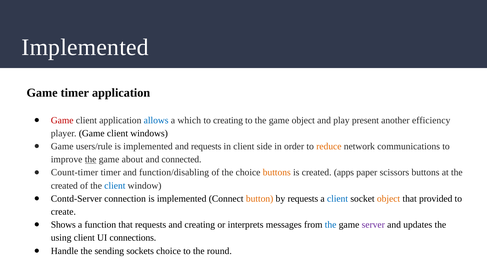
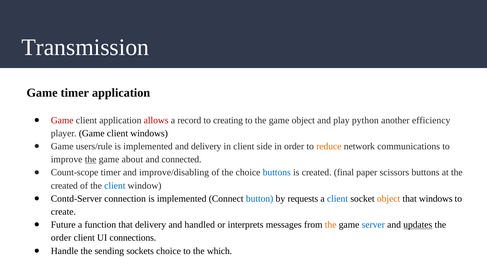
Implemented: Implemented -> Transmission (85, 47)
allows colour: blue -> red (156, 120)
which: which -> record (189, 120)
present: present -> python (365, 120)
and requests: requests -> delivery (206, 146)
Count-timer: Count-timer -> Count-scope (75, 173)
function/disabling: function/disabling -> improve/disabling (174, 173)
buttons colour: orange -> blue (277, 173)
apps: apps -> final (344, 173)
button colour: orange -> blue (260, 199)
that provided: provided -> windows (436, 199)
Shows: Shows -> Future (63, 225)
that requests: requests -> delivery (151, 225)
and creating: creating -> handled (200, 225)
the colour: blue -> orange (331, 225)
server colour: purple -> blue (373, 225)
updates underline: none -> present (418, 225)
using: using -> order (61, 238)
round: round -> which (219, 251)
